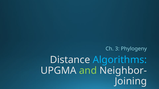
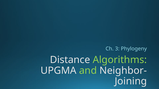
Algorithms colour: light blue -> light green (120, 60)
